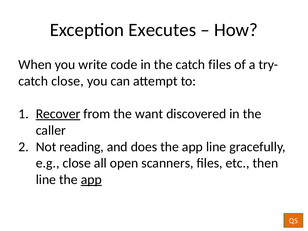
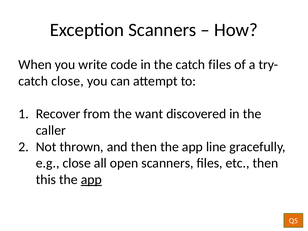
Exception Executes: Executes -> Scanners (162, 30)
Recover underline: present -> none (58, 114)
reading: reading -> thrown (82, 147)
and does: does -> then (144, 147)
line: line -> this (46, 180)
